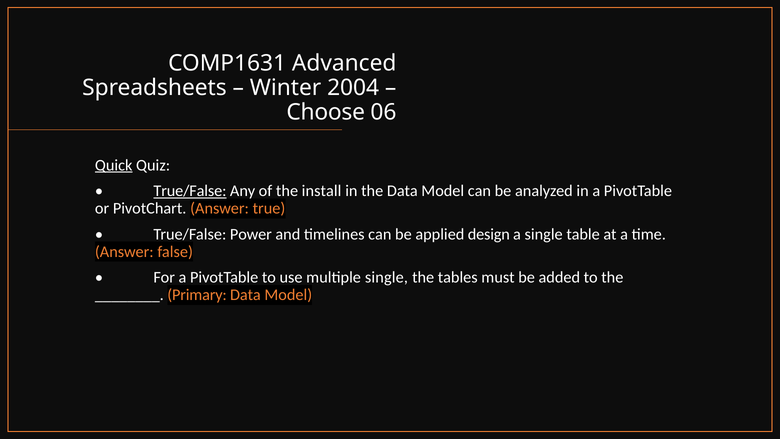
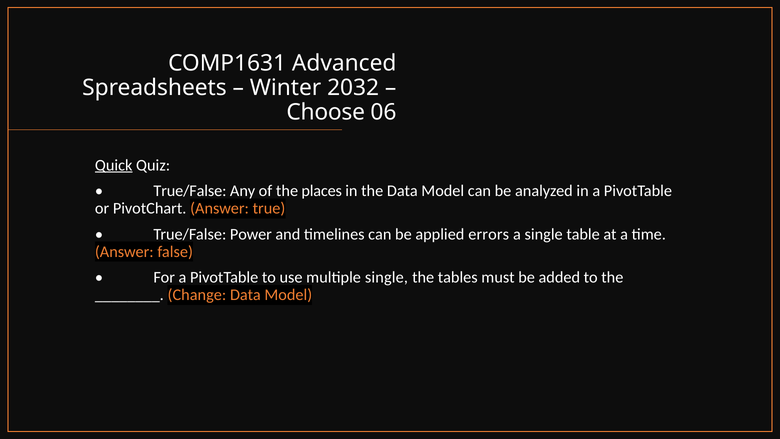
2004: 2004 -> 2032 (353, 88)
True/False underline: present -> none (190, 191)
install: install -> places (322, 191)
design: design -> errors (489, 234)
Primary: Primary -> Change (197, 295)
